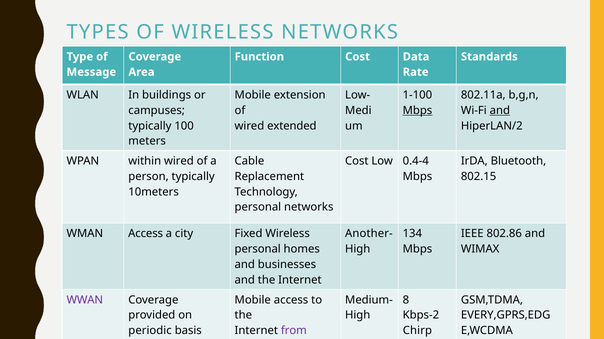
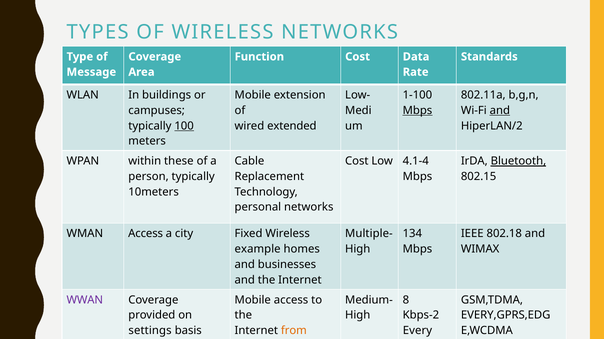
100 underline: none -> present (184, 126)
within wired: wired -> these (179, 161)
0.4-4: 0.4-4 -> 4.1-4 (416, 161)
Bluetooth underline: none -> present (518, 161)
Another-: Another- -> Multiple- (369, 234)
802.86: 802.86 -> 802.18 (504, 234)
personal: personal -> example (258, 250)
periodic: periodic -> settings (150, 331)
from colour: purple -> orange (294, 331)
Chirp: Chirp -> Every (417, 331)
